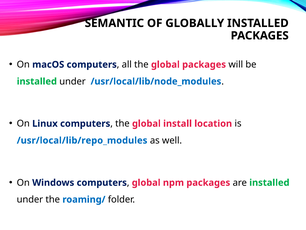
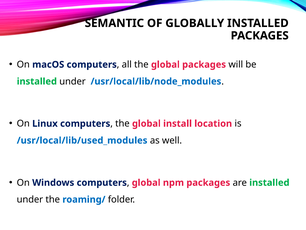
/usr/local/lib/repo_modules: /usr/local/lib/repo_modules -> /usr/local/lib/used_modules (82, 140)
